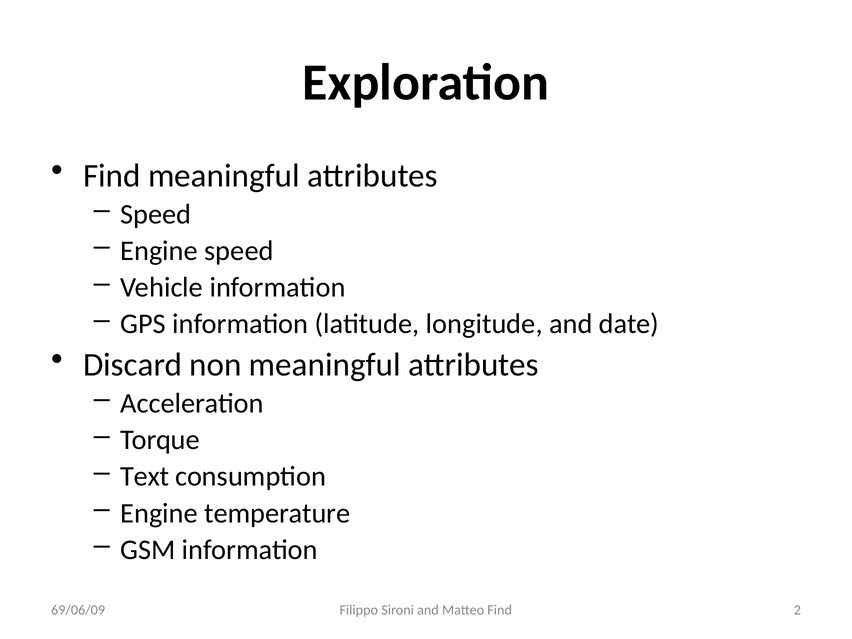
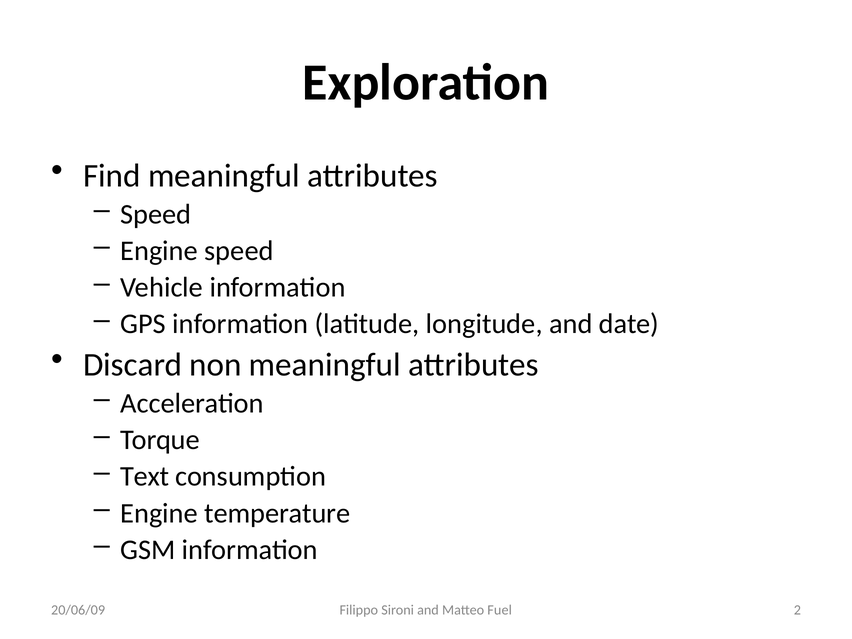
Matteo Find: Find -> Fuel (500, 610)
69/06/09: 69/06/09 -> 20/06/09 (78, 610)
